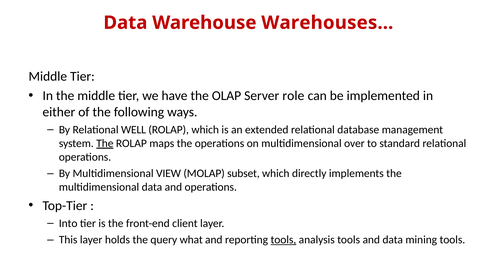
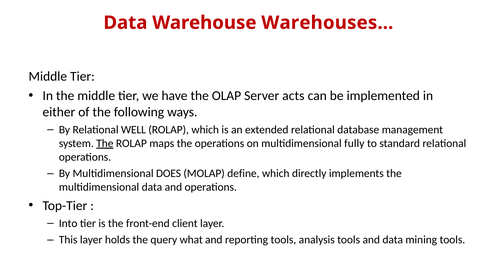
role: role -> acts (293, 96)
over: over -> fully (354, 143)
VIEW: VIEW -> DOES (169, 173)
subset: subset -> define (243, 173)
tools underline: present -> none (283, 240)
